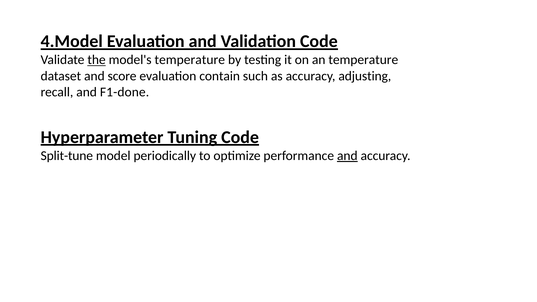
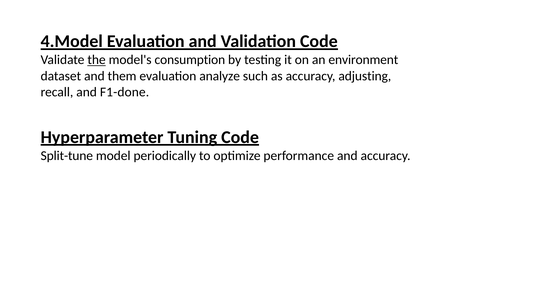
model's temperature: temperature -> consumption (190, 60)
an temperature: temperature -> environment (363, 60)
score: score -> them (122, 76)
contain: contain -> analyze (220, 76)
and underline: present -> none (347, 156)
